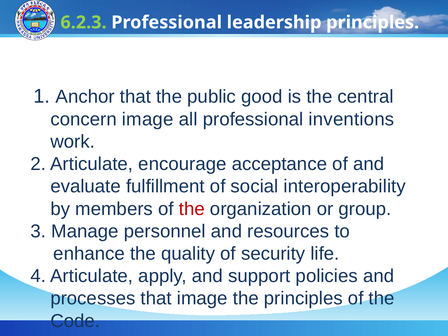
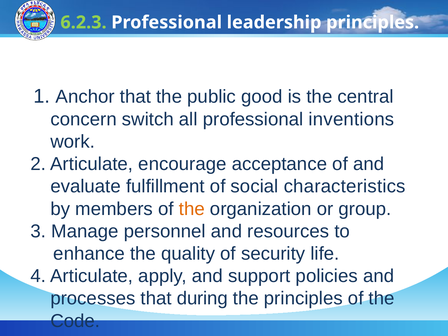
concern image: image -> switch (148, 119)
interoperability: interoperability -> characteristics (345, 186)
the colour: red -> orange (192, 209)
that image: image -> during (202, 298)
